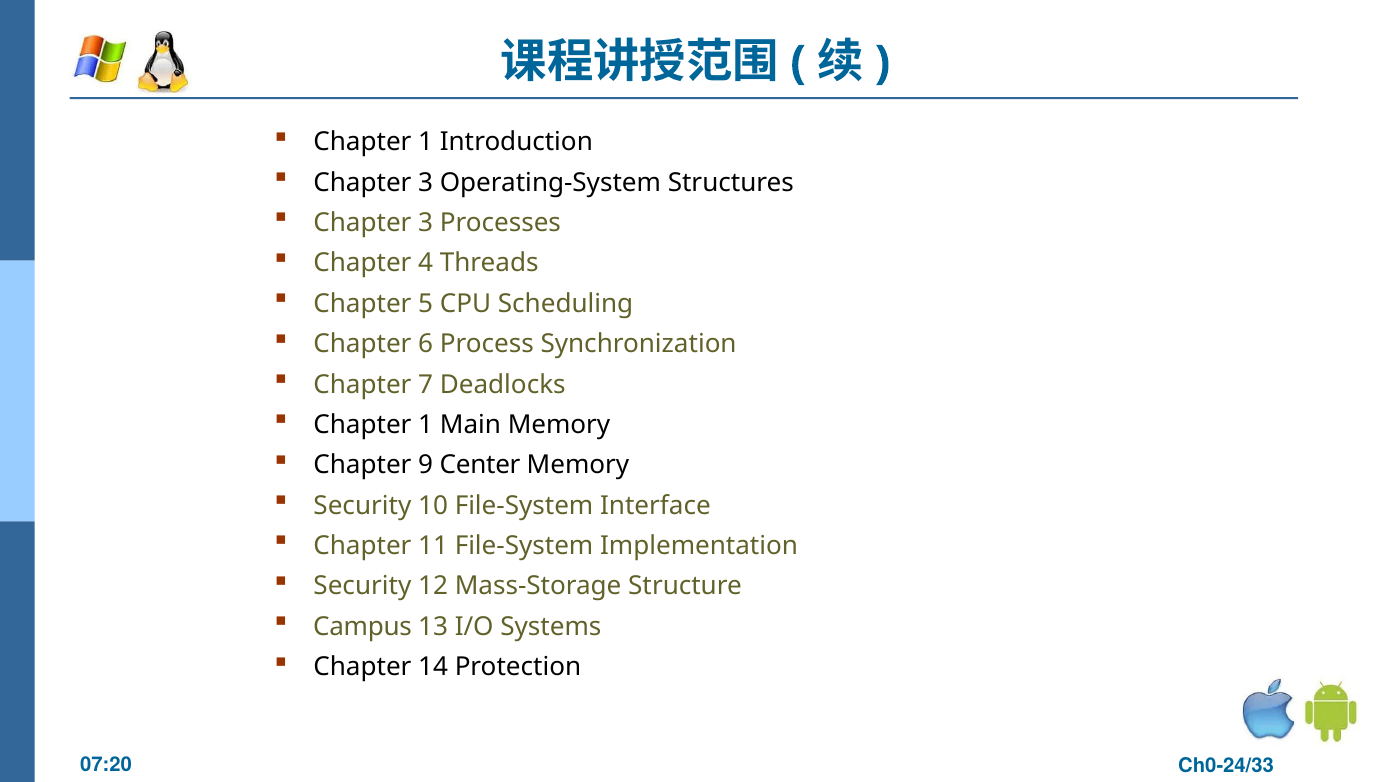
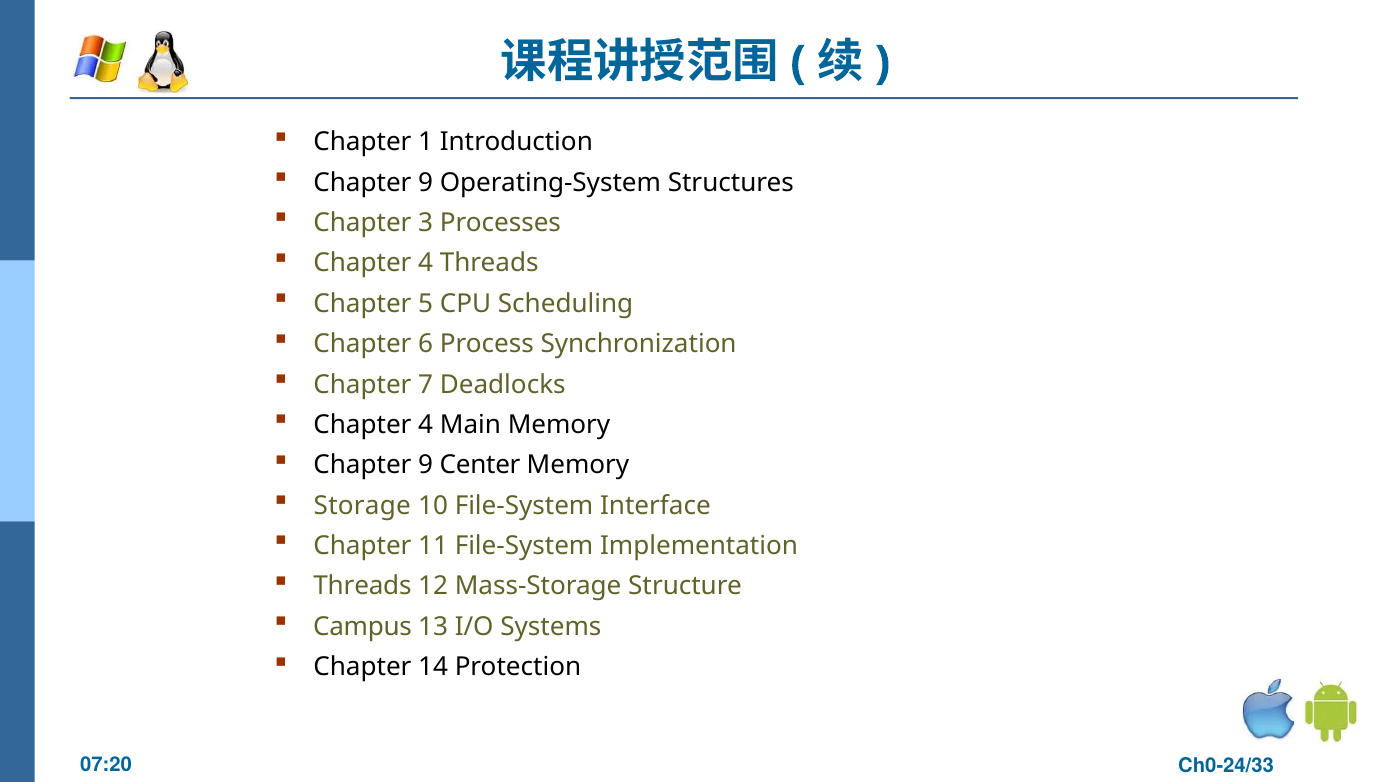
3: 3 -> 9 (426, 183)
1: 1 -> 4 (426, 425)
Security: Security -> Storage (362, 506)
Security: Security -> Threads (363, 587)
